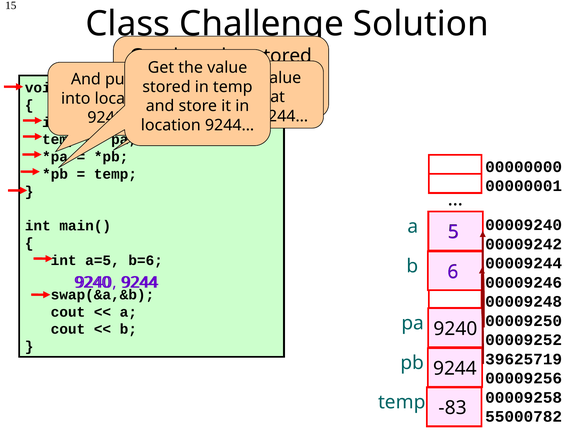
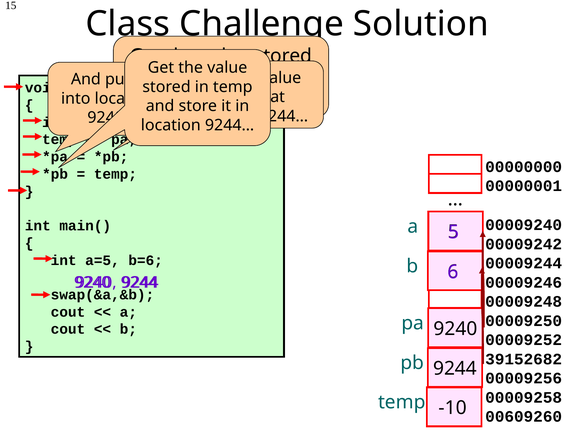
39625719: 39625719 -> 39152682 (524, 359)
-83: -83 -> -10 (453, 408)
55000782: 55000782 -> 00609260 (524, 417)
